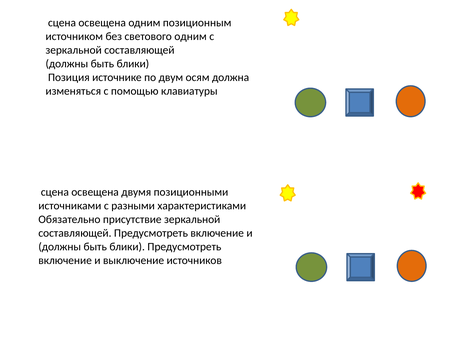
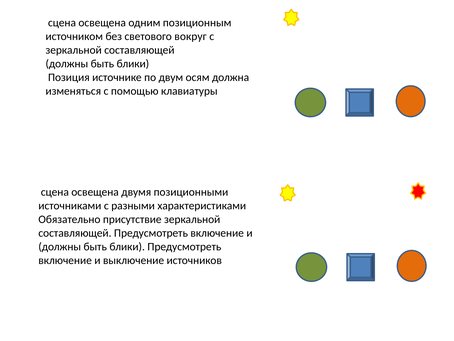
светового одним: одним -> вокруг (191, 36)
